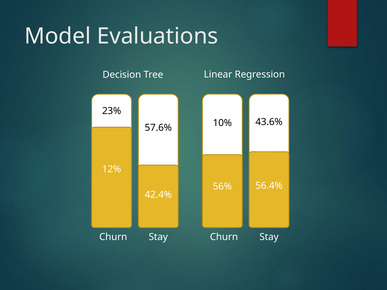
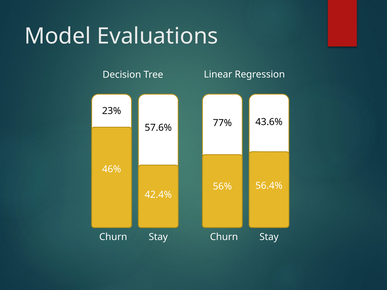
10%: 10% -> 77% (222, 123)
12%: 12% -> 46% (112, 169)
